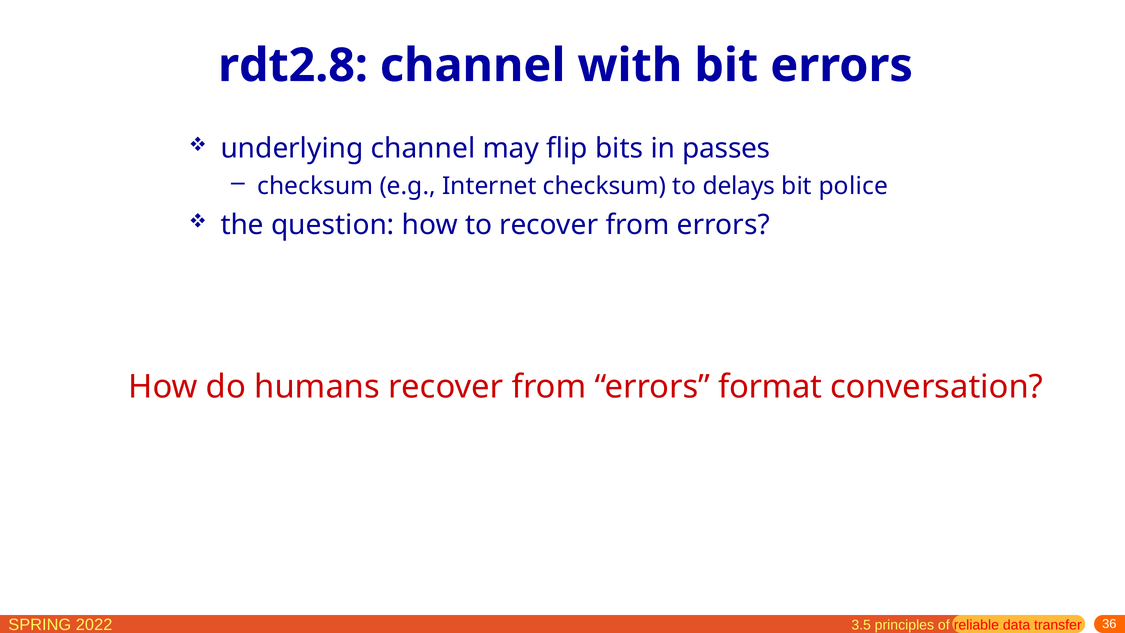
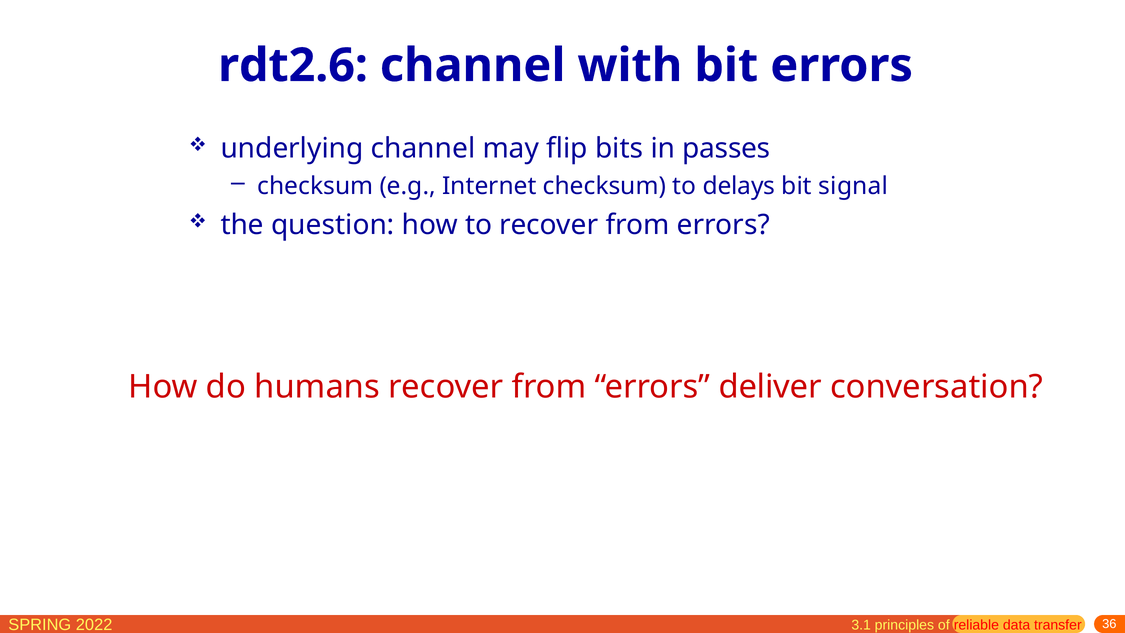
rdt2.8: rdt2.8 -> rdt2.6 (293, 66)
police: police -> signal (853, 186)
format: format -> deliver (770, 387)
3.5: 3.5 -> 3.1 (861, 625)
